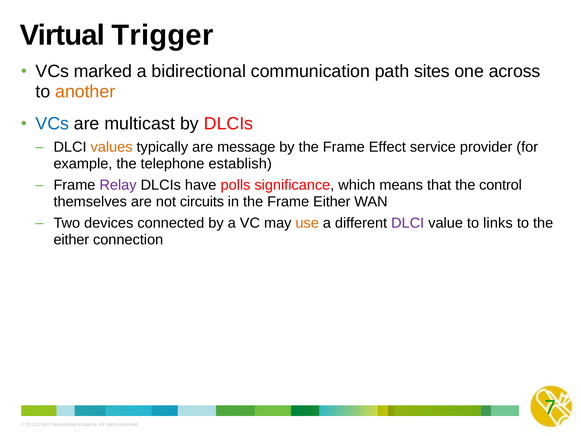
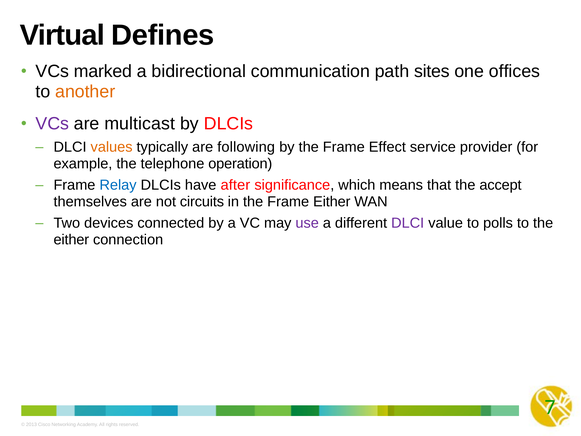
Trigger: Trigger -> Defines (163, 35)
across: across -> offices (515, 71)
VCs colour: blue -> purple (52, 124)
message: message -> following (246, 147)
establish: establish -> operation (240, 163)
Relay colour: purple -> blue (118, 185)
polls: polls -> after (235, 185)
control: control -> accept (501, 185)
use colour: orange -> purple (307, 223)
links: links -> polls (498, 223)
